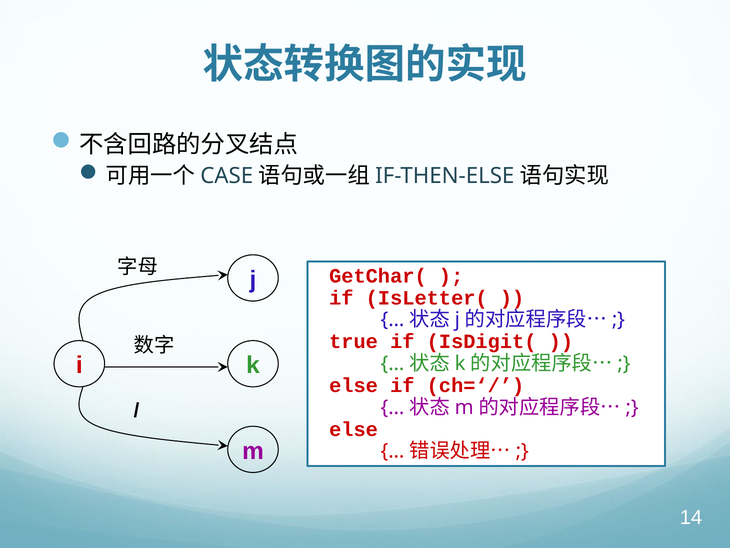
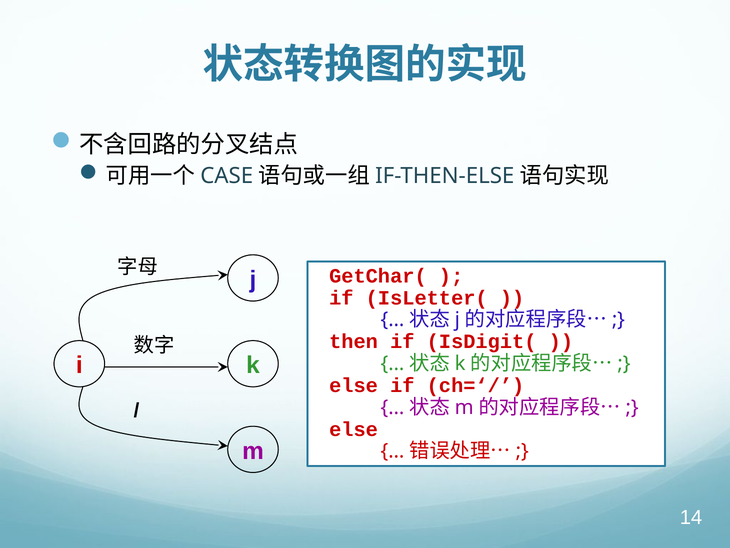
true: true -> then (354, 341)
